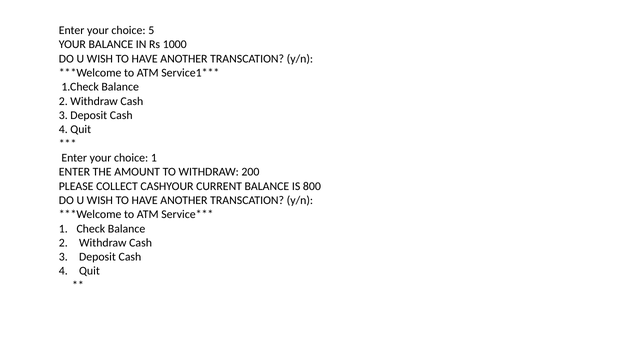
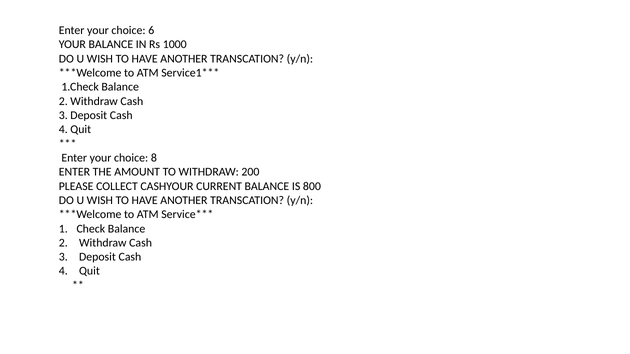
5: 5 -> 6 (151, 30)
choice 1: 1 -> 8 (154, 158)
